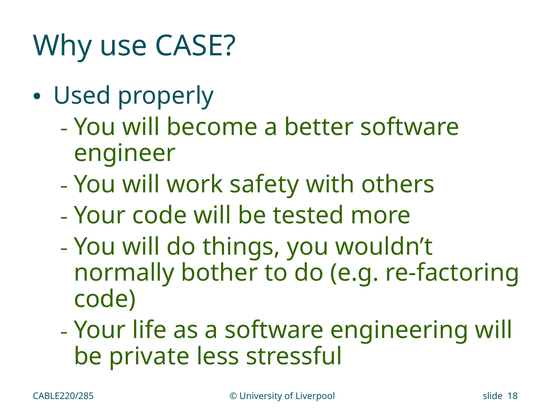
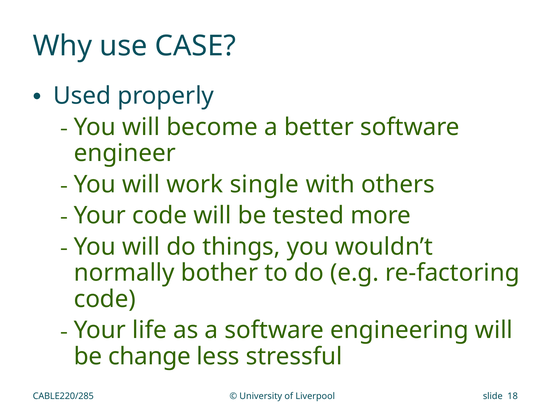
safety: safety -> single (264, 184)
private: private -> change (149, 356)
